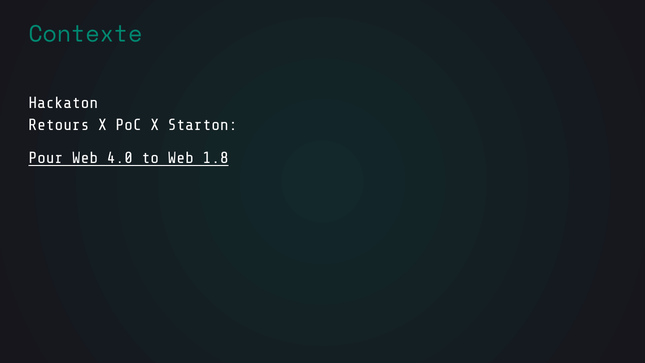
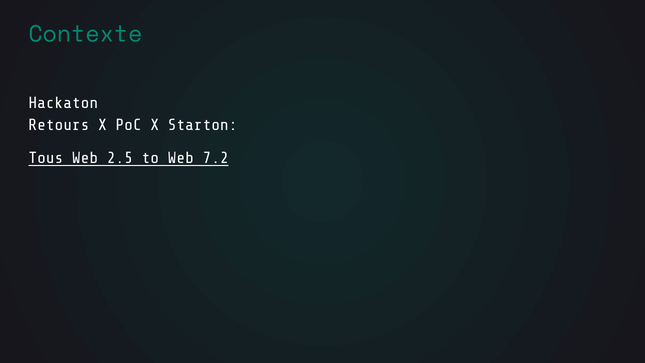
Pour: Pour -> Tous (46, 158)
4.0: 4.0 -> 2.5 (120, 158)
1.8: 1.8 -> 7.2 (216, 158)
